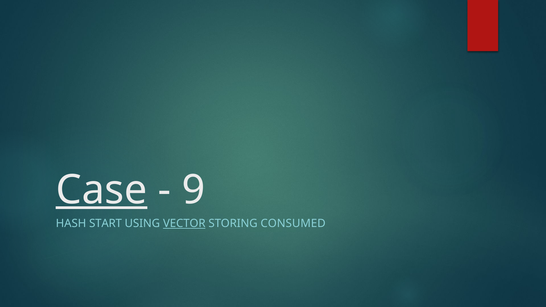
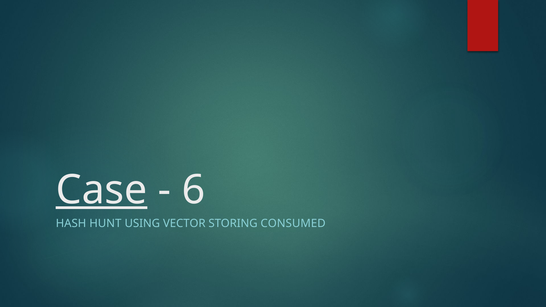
9: 9 -> 6 (193, 190)
START: START -> HUNT (105, 224)
VECTOR underline: present -> none (184, 224)
